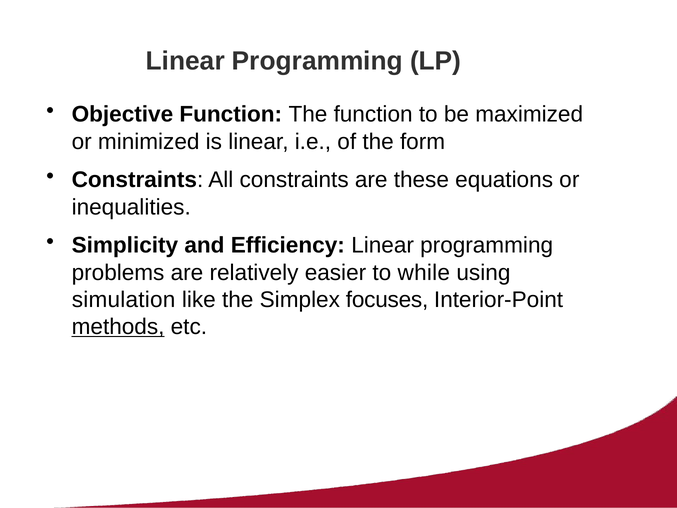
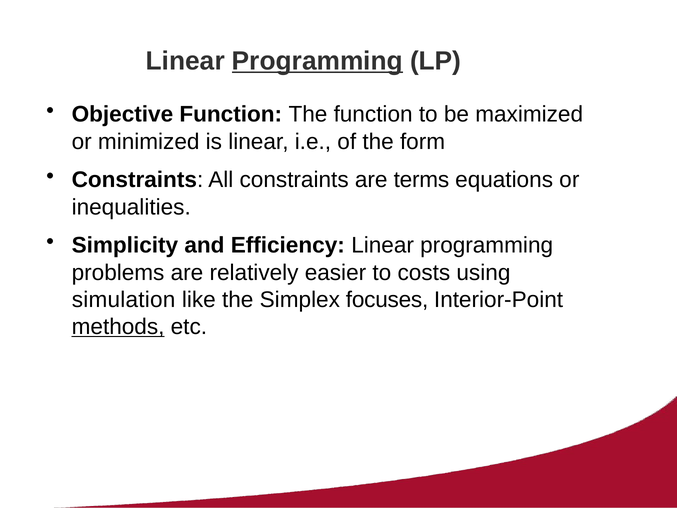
Programming underline: none -> present (317, 61)
these: these -> terms (421, 180)
while: while -> costs (424, 272)
